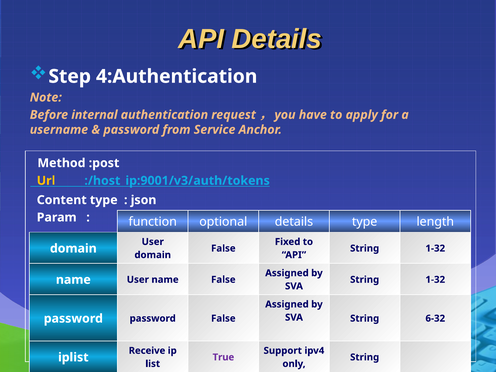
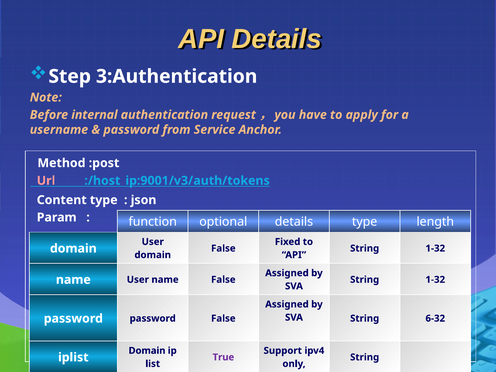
4:Authentication: 4:Authentication -> 3:Authentication (177, 76)
Url colour: yellow -> pink (46, 181)
Receive: Receive -> Domain (147, 351)
